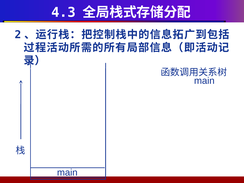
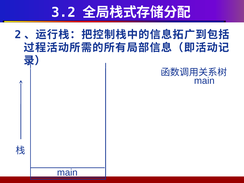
4.3: 4.3 -> 3.2 (63, 13)
